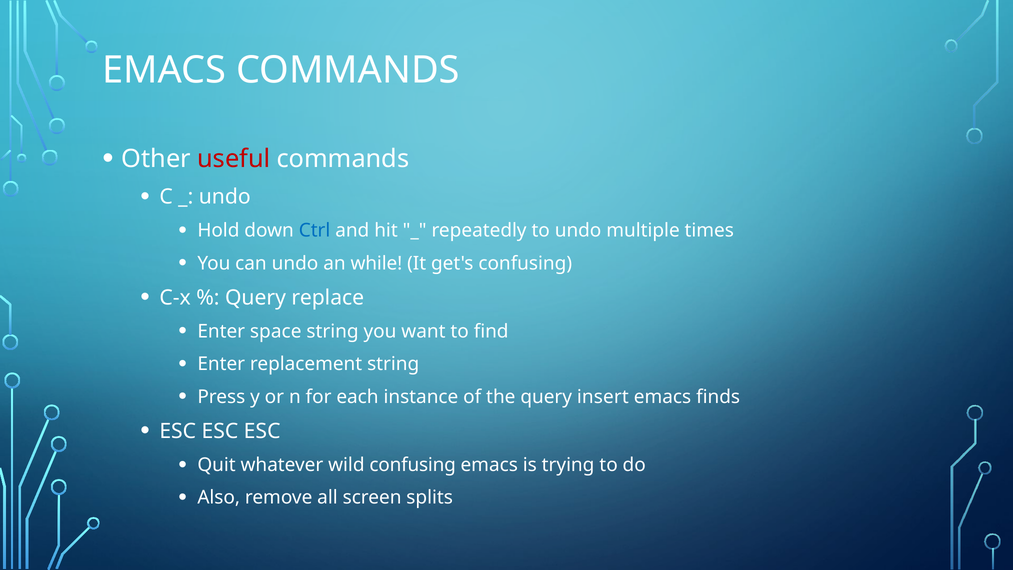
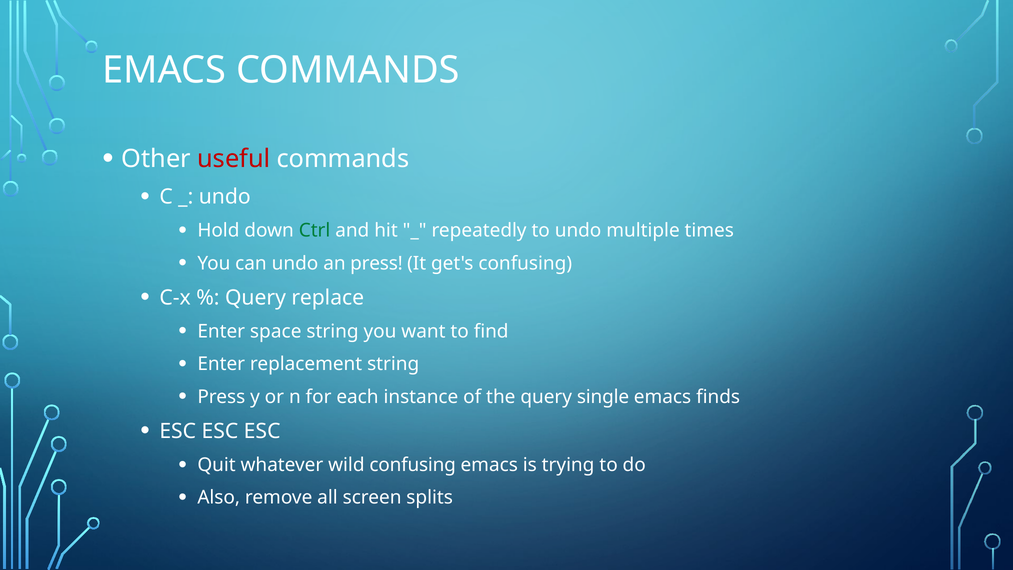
Ctrl colour: blue -> green (315, 231)
an while: while -> press (376, 263)
insert: insert -> single (603, 397)
